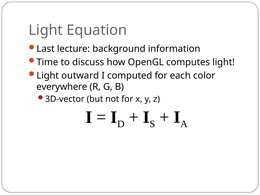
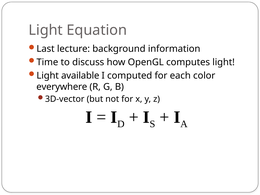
outward: outward -> available (80, 76)
